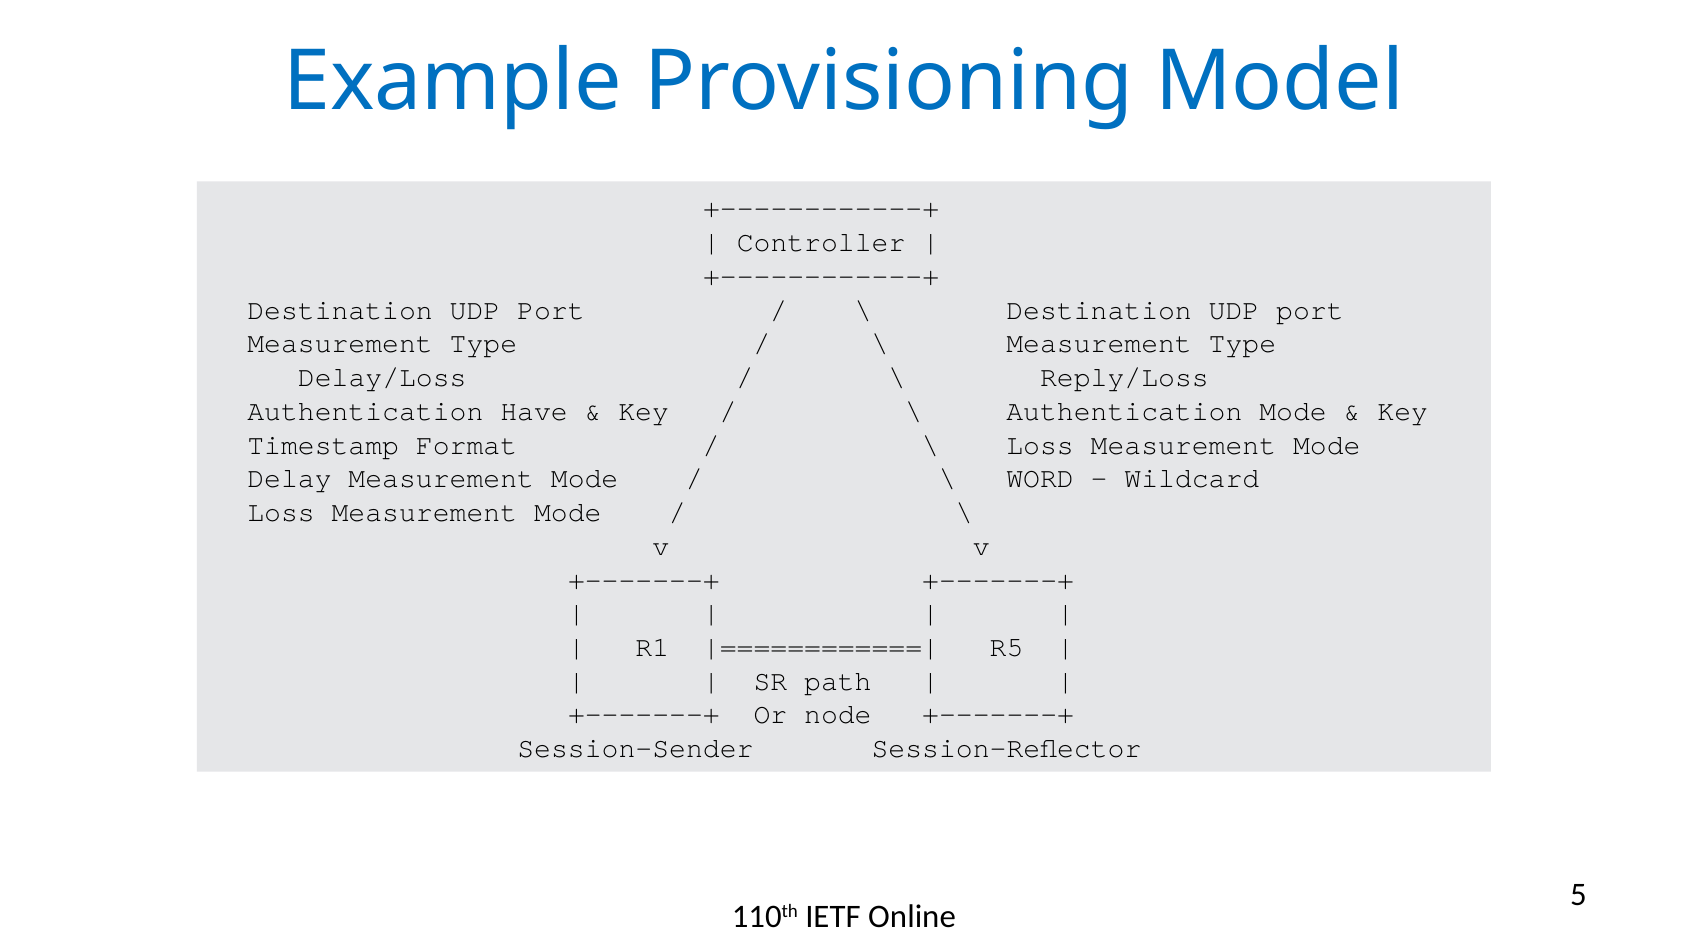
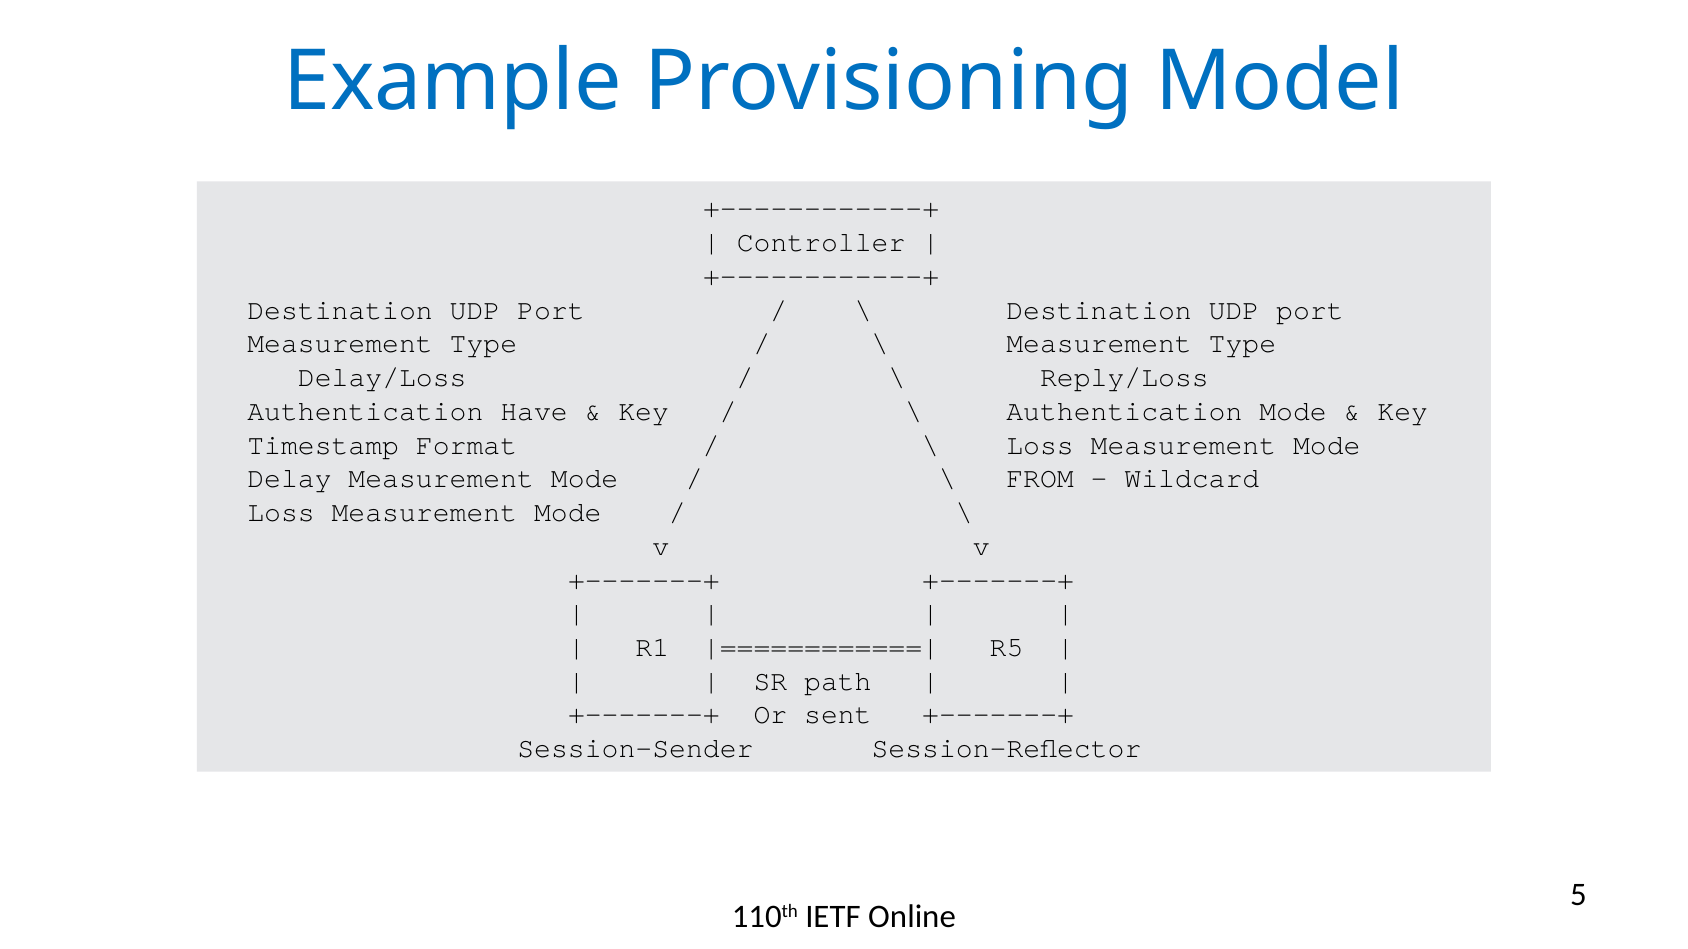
WORD: WORD -> FROM (1040, 479)
node: node -> sent (838, 715)
